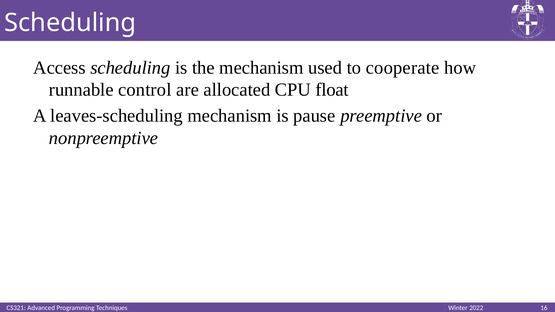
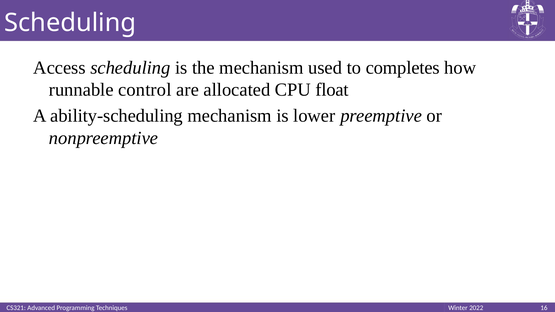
cooperate: cooperate -> completes (403, 68)
leaves-scheduling: leaves-scheduling -> ability-scheduling (117, 116)
pause: pause -> lower (314, 116)
